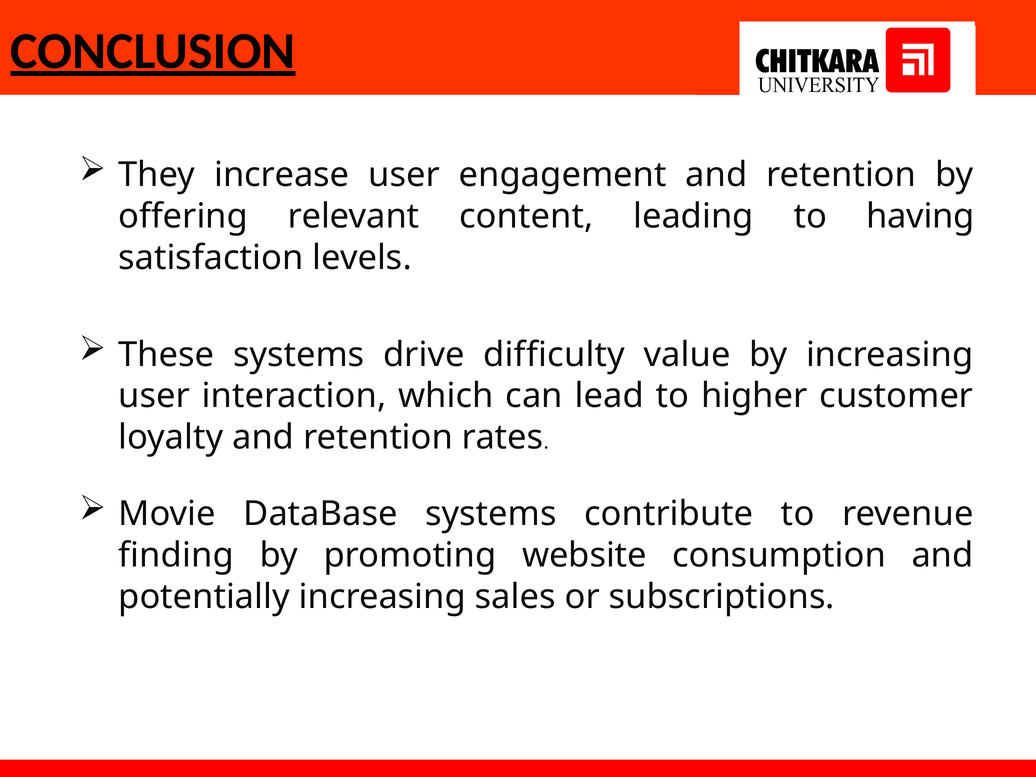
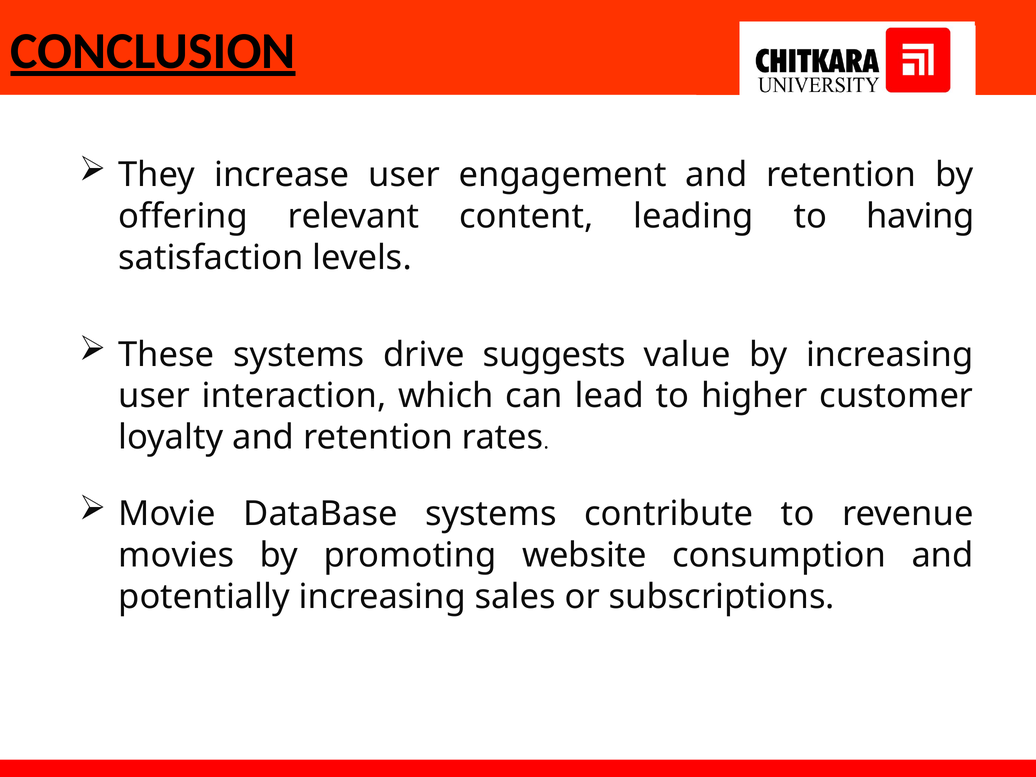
difficulty: difficulty -> suggests (554, 355)
finding: finding -> movies (176, 556)
